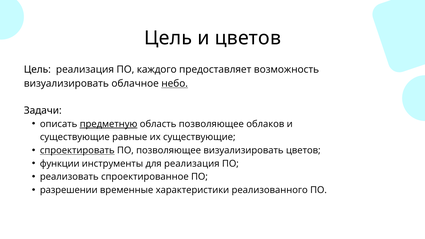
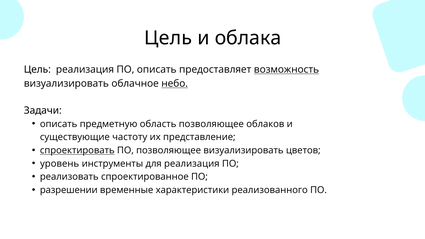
и цветов: цветов -> облака (248, 38)
ПО каждого: каждого -> описать (157, 70)
возможность underline: none -> present (286, 70)
предметную underline: present -> none (109, 124)
равные: равные -> частоту (130, 137)
их существующие: существующие -> представление (199, 137)
функции: функции -> уровень (60, 164)
